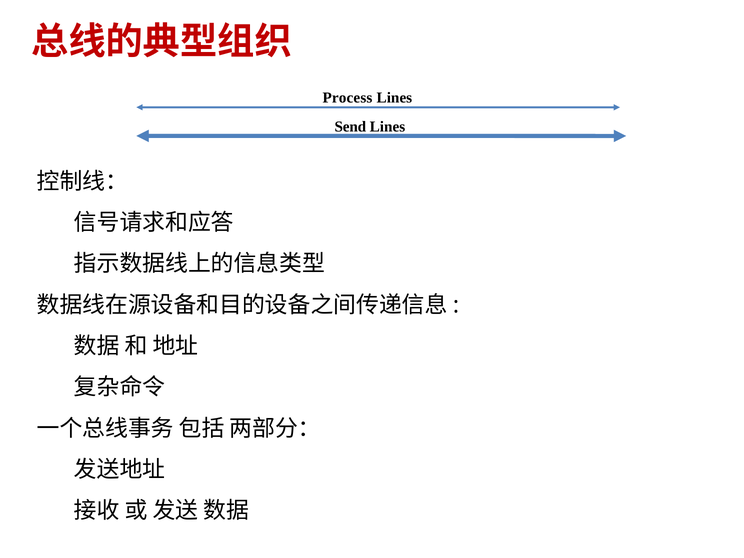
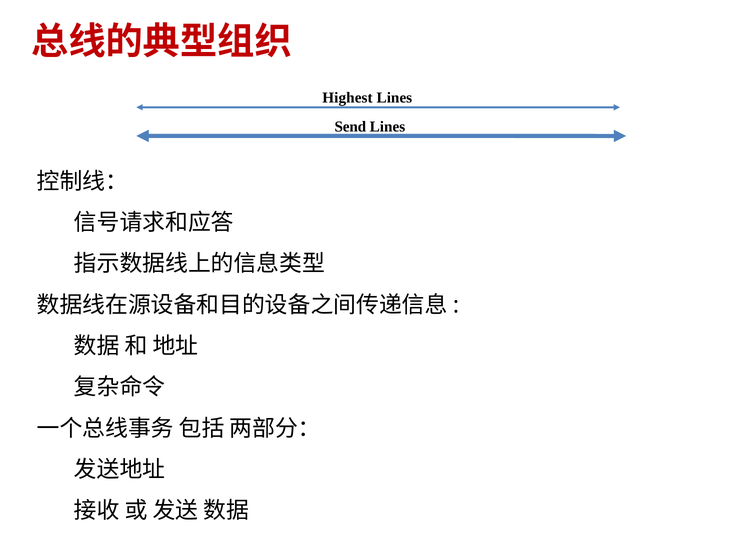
Process: Process -> Highest (347, 98)
